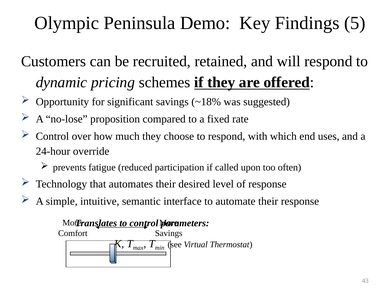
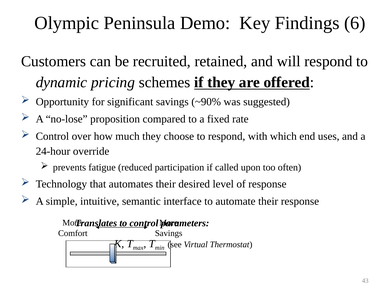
5: 5 -> 6 (355, 23)
~18%: ~18% -> ~90% (206, 102)
